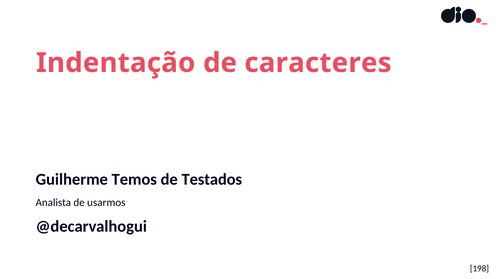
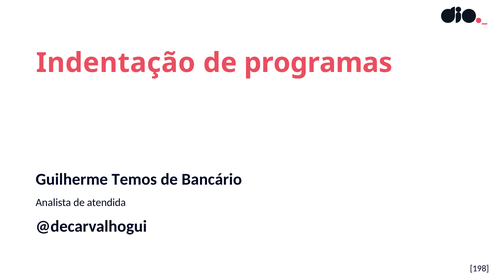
caracteres: caracteres -> programas (318, 63)
Testados: Testados -> Bancário (212, 179)
usarmos: usarmos -> atendida (106, 202)
